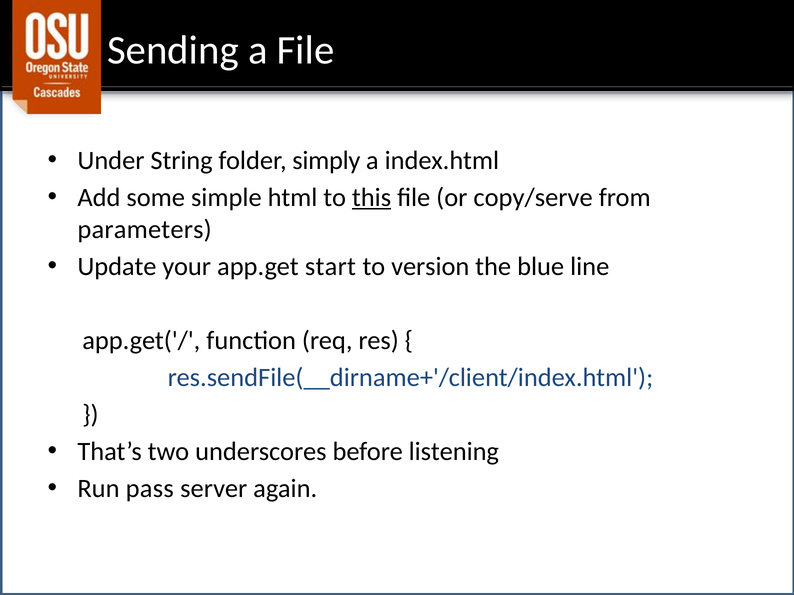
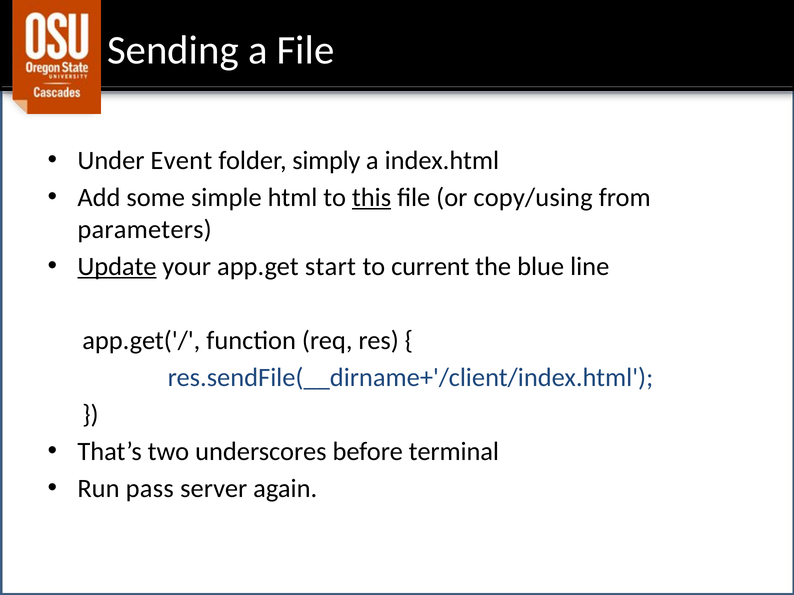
String: String -> Event (181, 161)
copy/serve: copy/serve -> copy/using (533, 198)
Update underline: none -> present (117, 267)
version: version -> current (430, 267)
listening: listening -> terminal (454, 452)
